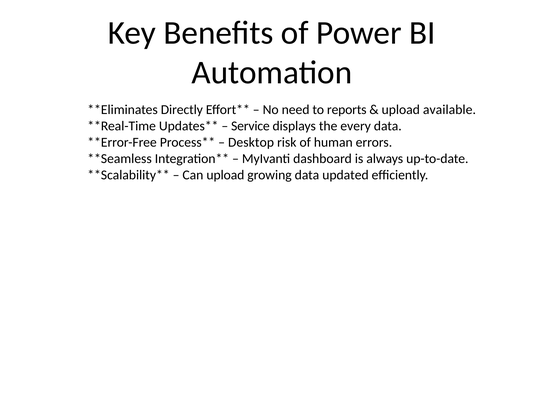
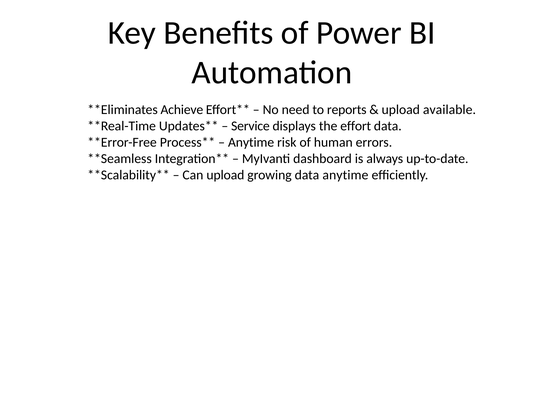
Directly: Directly -> Achieve (182, 110)
every: every -> effort (356, 126)
Desktop: Desktop -> Anytime (251, 142)
data updated: updated -> anytime (345, 175)
